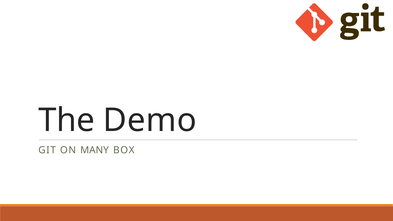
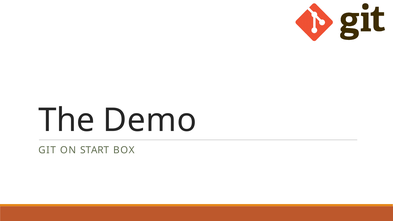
MANY: MANY -> START (95, 150)
